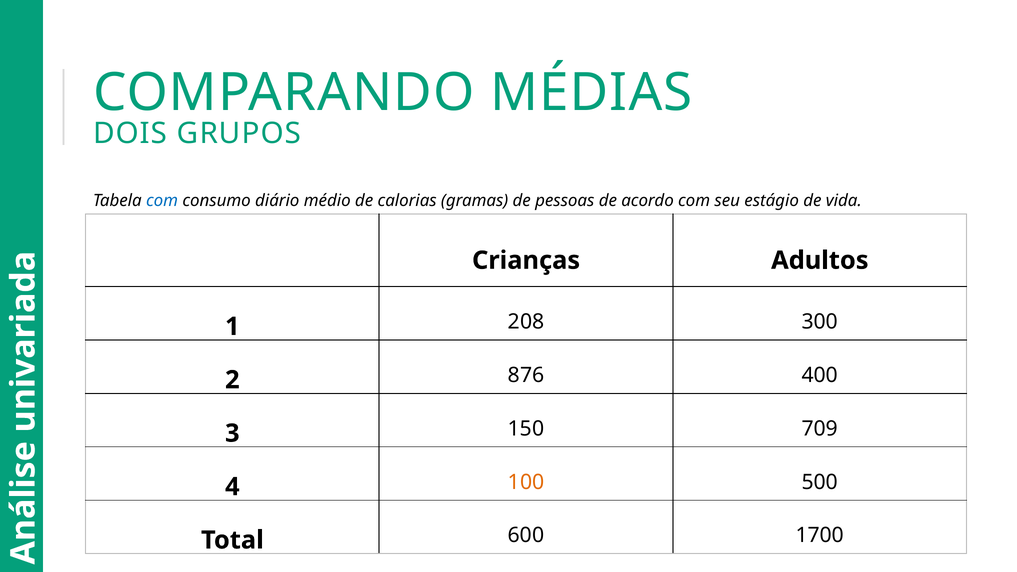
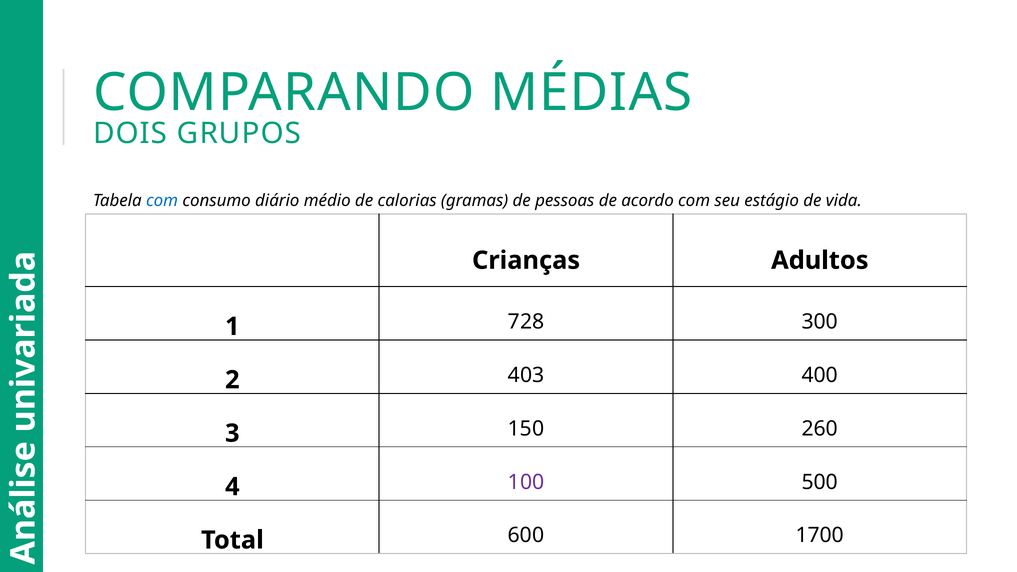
208: 208 -> 728 (526, 322)
876: 876 -> 403 (526, 375)
709: 709 -> 260 (820, 429)
100 colour: orange -> purple (526, 482)
